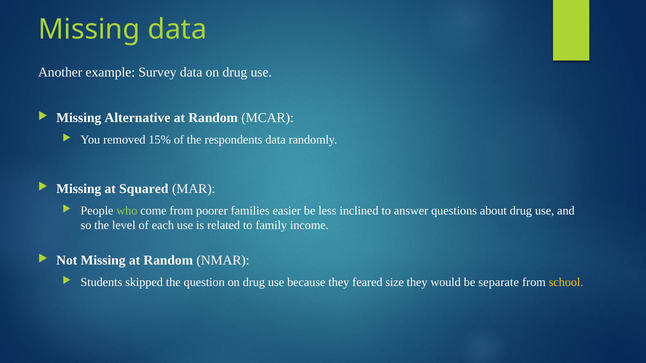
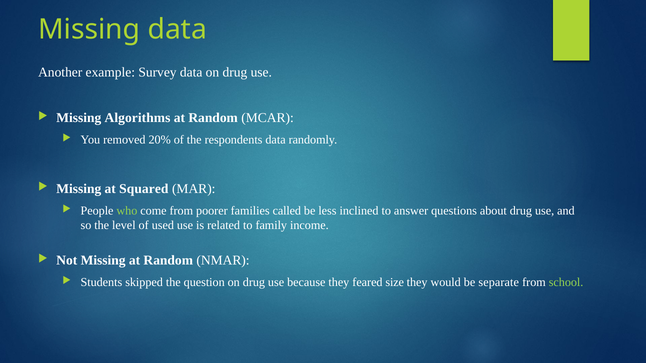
Alternative: Alternative -> Algorithms (138, 118)
15%: 15% -> 20% (160, 140)
easier: easier -> called (287, 211)
each: each -> used (163, 225)
school colour: yellow -> light green (566, 283)
